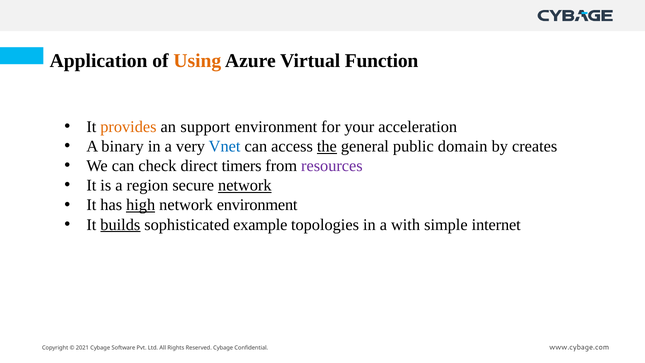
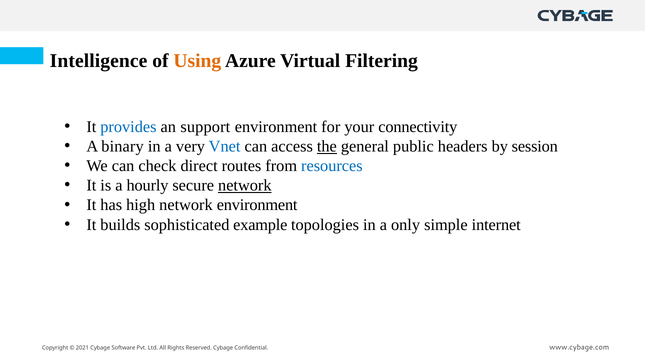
Application: Application -> Intelligence (99, 61)
Function: Function -> Filtering (381, 61)
provides colour: orange -> blue (128, 127)
acceleration: acceleration -> connectivity (418, 127)
domain: domain -> headers (463, 146)
creates: creates -> session (535, 146)
timers: timers -> routes (242, 166)
resources colour: purple -> blue (332, 166)
region: region -> hourly (148, 185)
high underline: present -> none (141, 205)
builds underline: present -> none (120, 225)
with: with -> only (406, 225)
